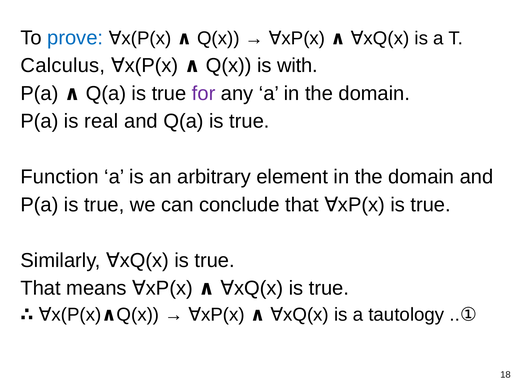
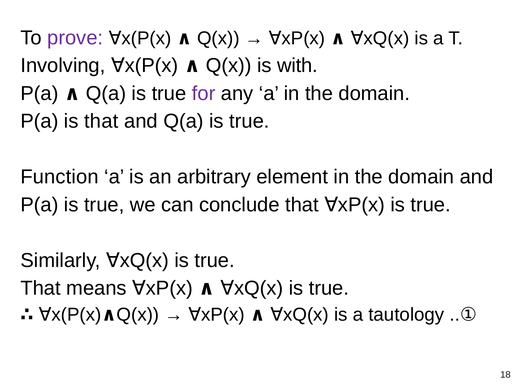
prove colour: blue -> purple (75, 38)
Calculus: Calculus -> Involving (63, 65)
is real: real -> that (101, 121)
